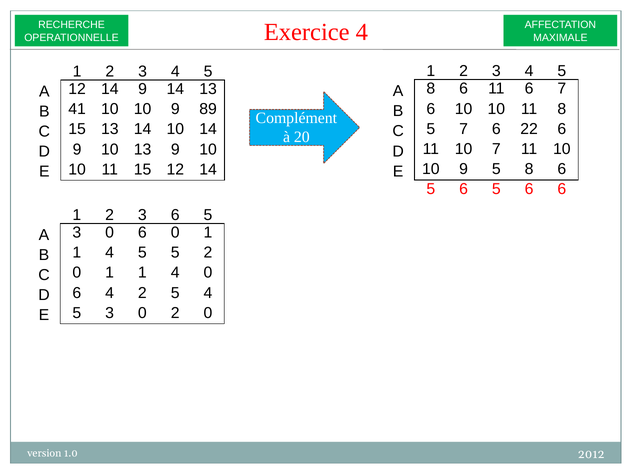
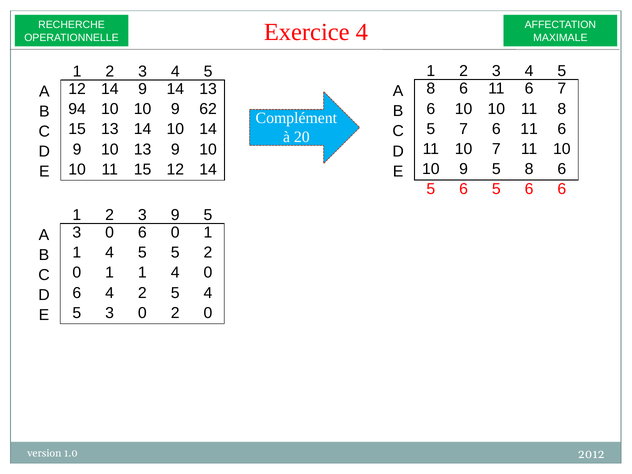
41: 41 -> 94 (77, 109)
89: 89 -> 62 (208, 109)
7 6 22: 22 -> 11 (529, 129)
3 6: 6 -> 9 (175, 215)
